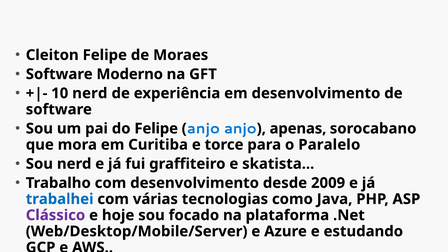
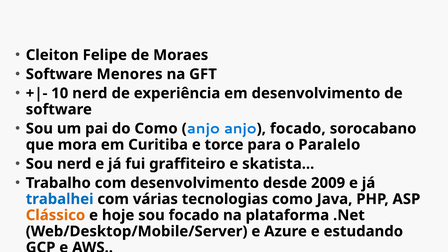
Moderno: Moderno -> Menores (130, 74)
do Felipe: Felipe -> Como (156, 129)
apenas: apenas -> focado (298, 129)
Clássico colour: purple -> orange (55, 215)
